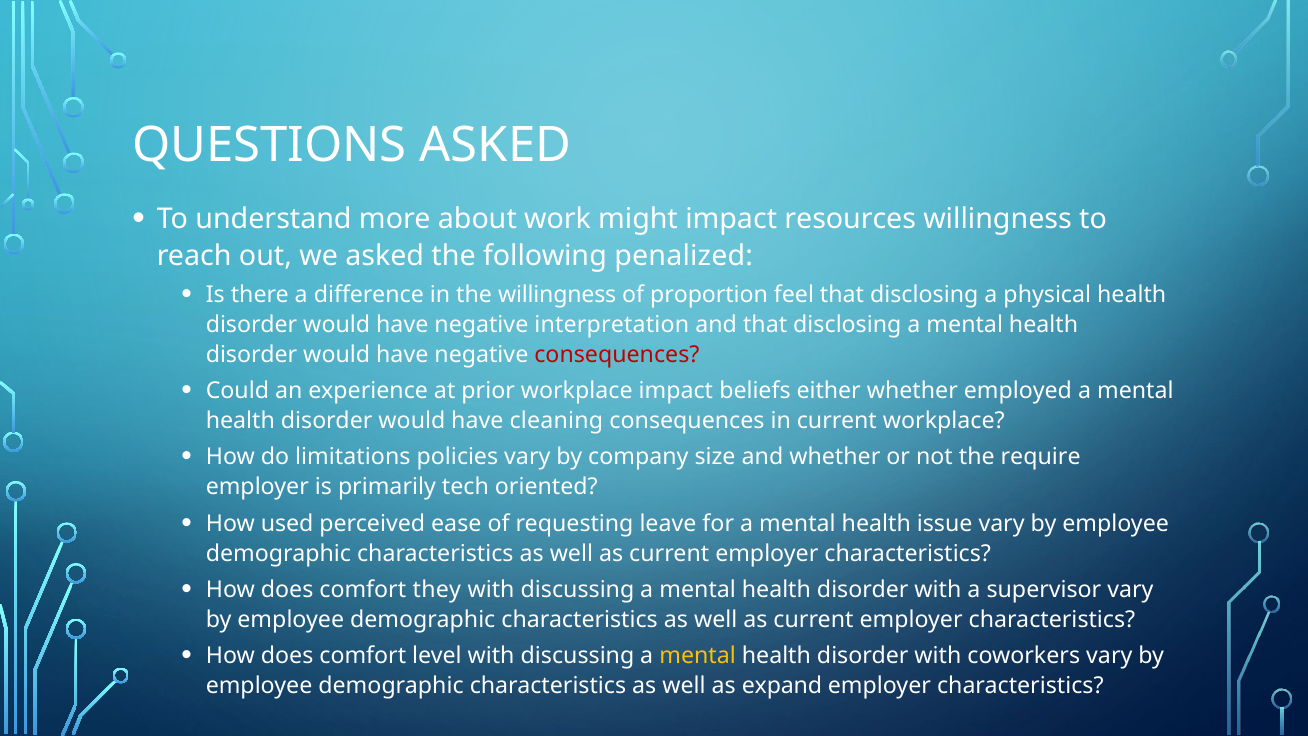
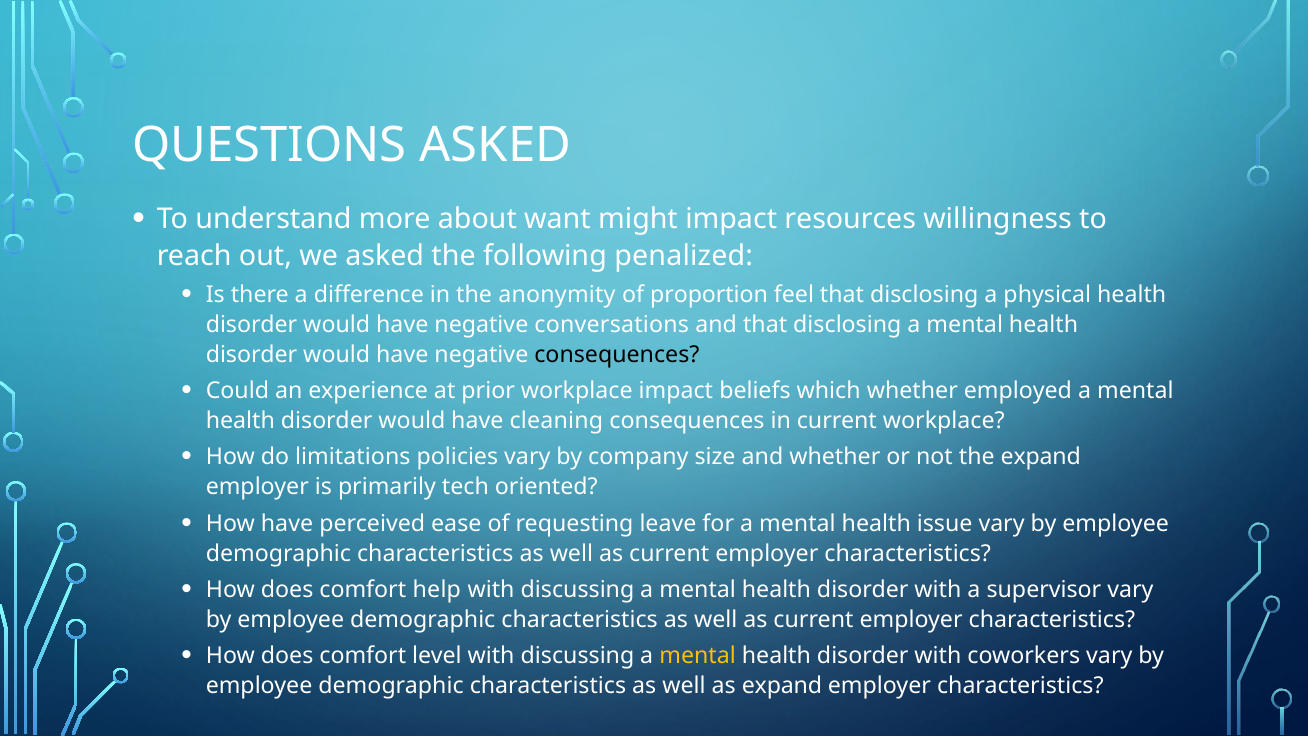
work: work -> want (557, 219)
the willingness: willingness -> anonymity (557, 295)
interpretation: interpretation -> conversations (612, 325)
consequences colour: red -> black (617, 355)
either: either -> which (829, 391)
the require: require -> expand (1041, 457)
How used: used -> have (287, 523)
they: they -> help (437, 589)
